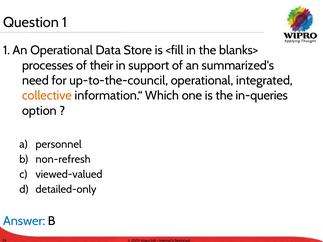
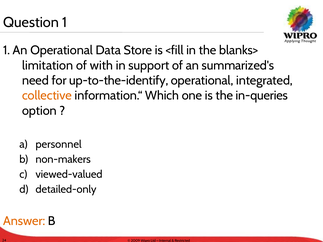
processes: processes -> limitation (48, 65)
their: their -> with (101, 65)
up-to-the-council: up-to-the-council -> up-to-the-identify (119, 81)
non-refresh: non-refresh -> non-makers (63, 159)
Answer colour: blue -> orange (24, 221)
